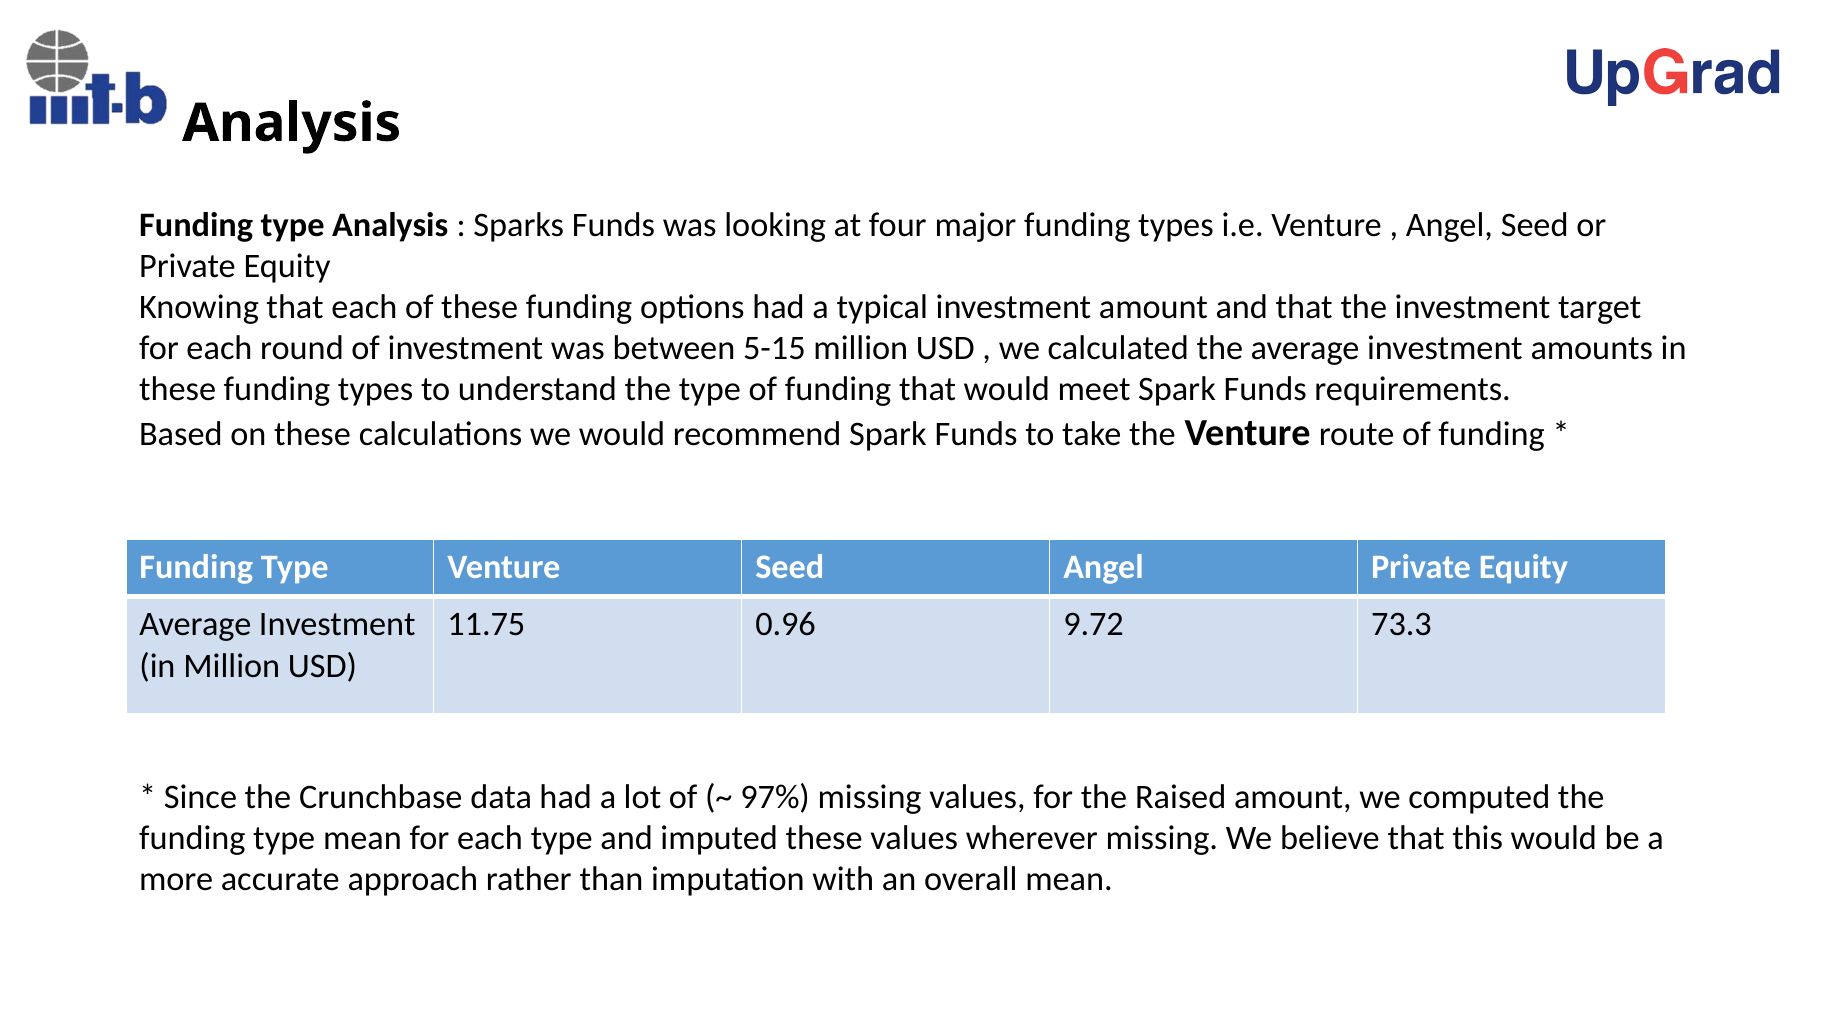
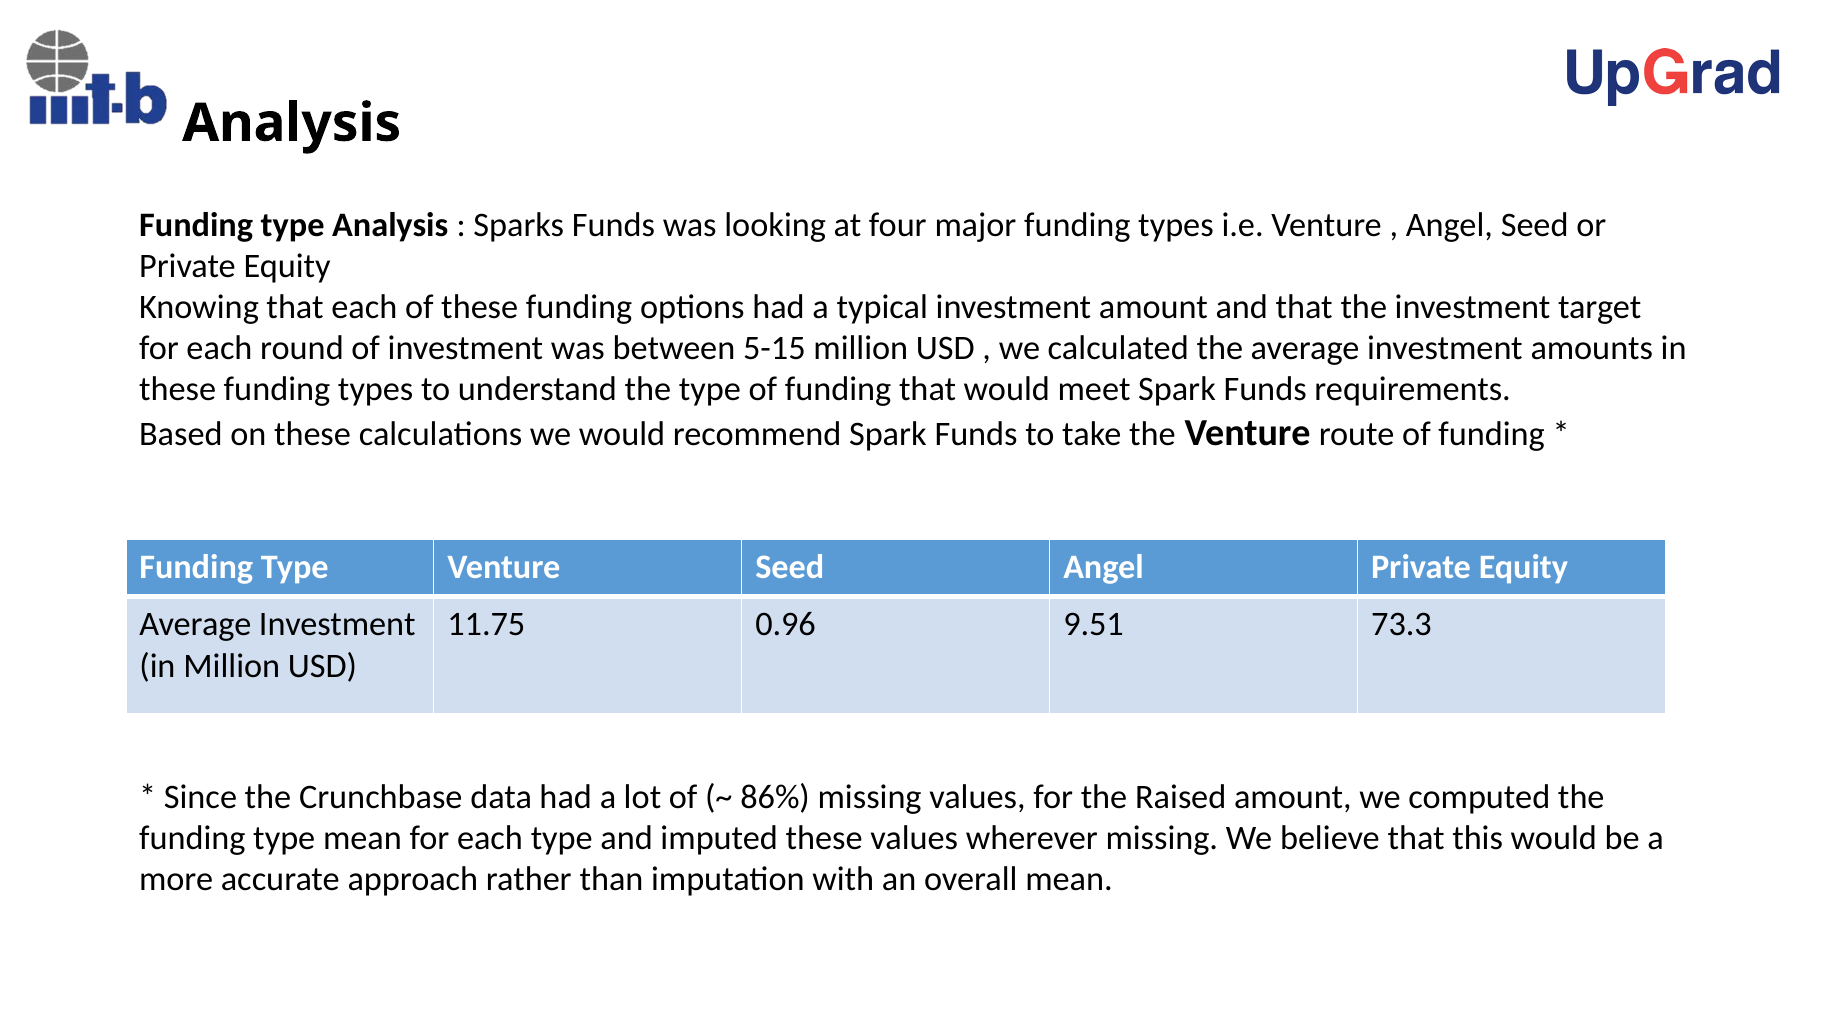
9.72: 9.72 -> 9.51 (1094, 624)
97%: 97% -> 86% (775, 797)
